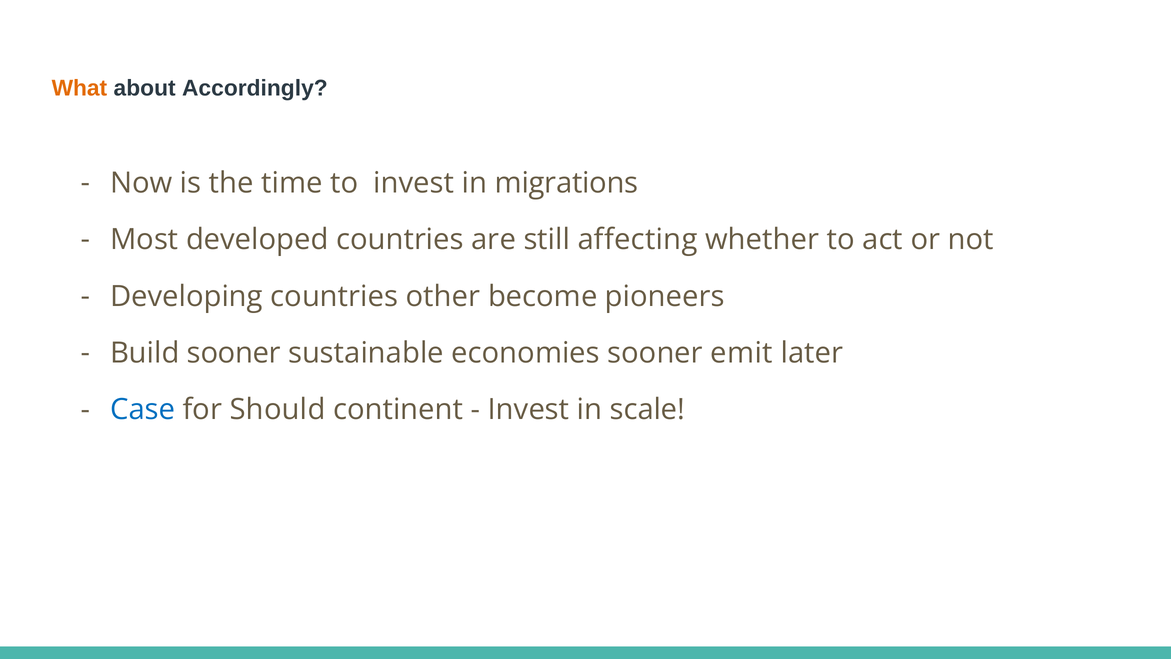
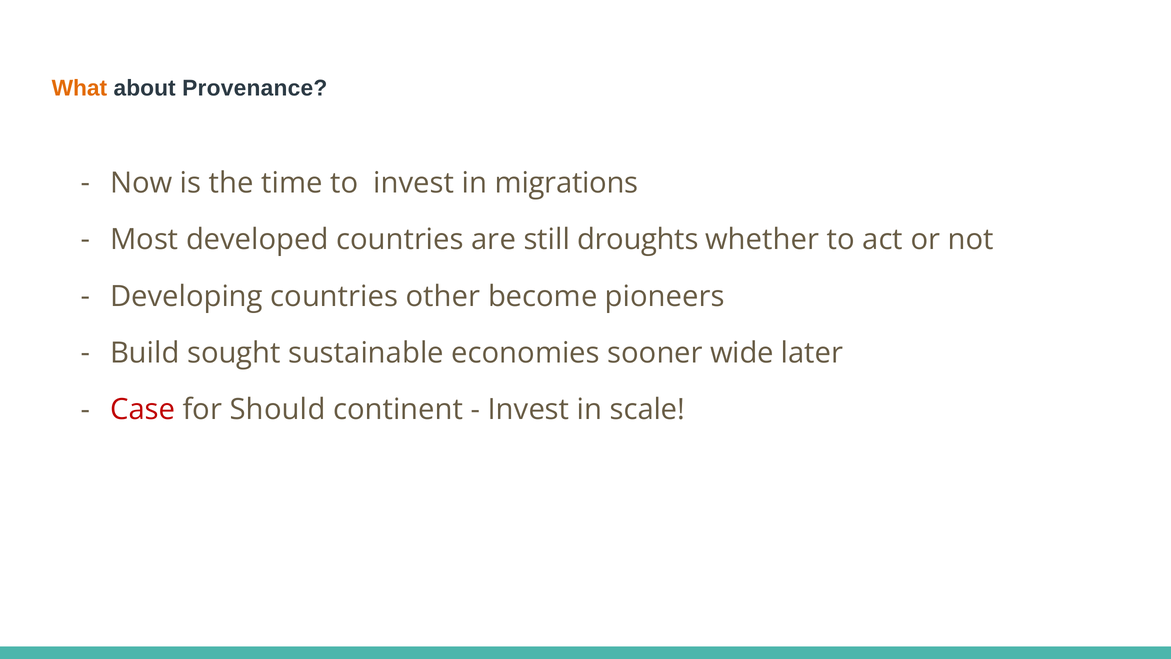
Accordingly: Accordingly -> Provenance (255, 88)
affecting: affecting -> droughts (638, 240)
Build sooner: sooner -> sought (234, 353)
emit: emit -> wide (742, 353)
Case colour: blue -> red (143, 410)
